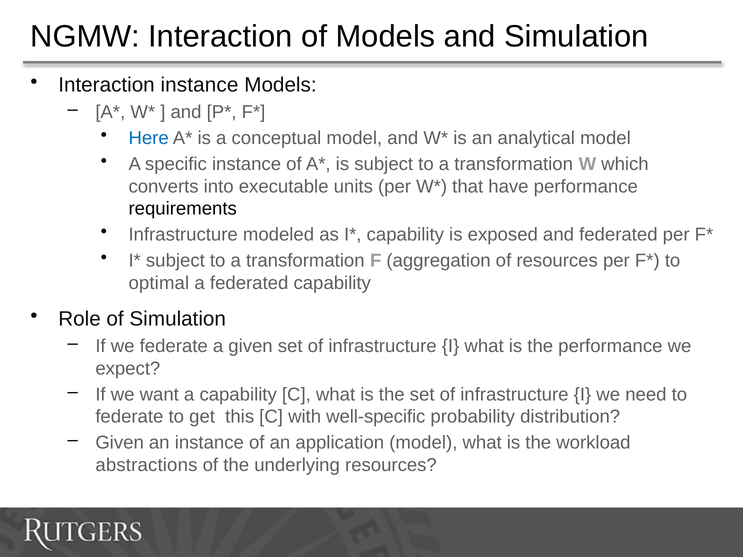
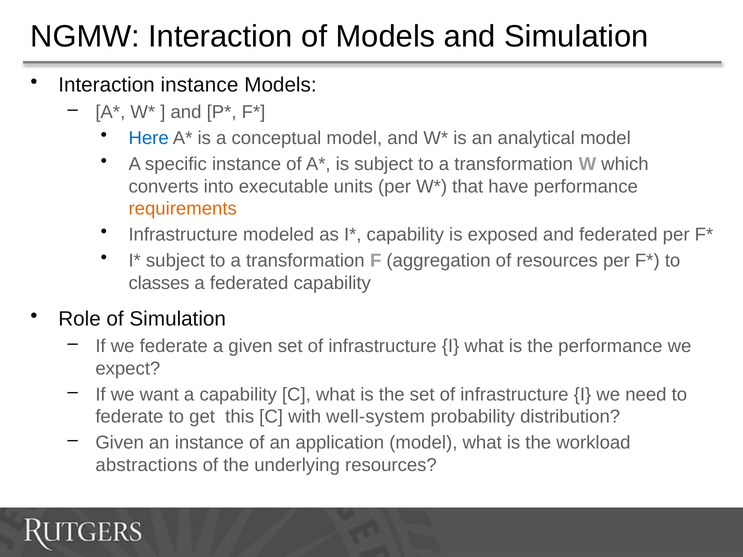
requirements colour: black -> orange (183, 209)
optimal: optimal -> classes (159, 283)
well-specific: well-specific -> well-system (376, 417)
